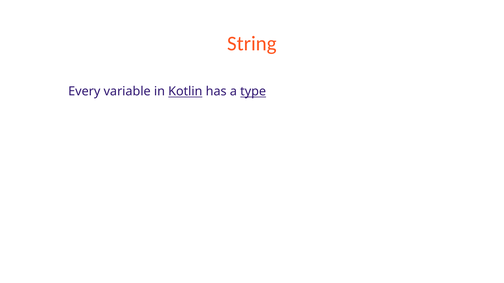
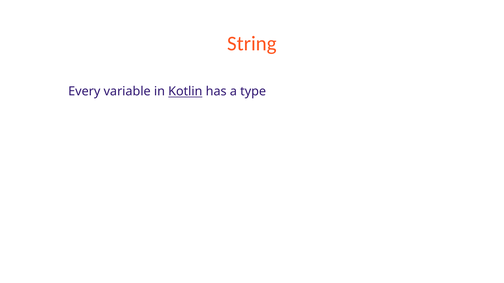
type underline: present -> none (253, 92)
